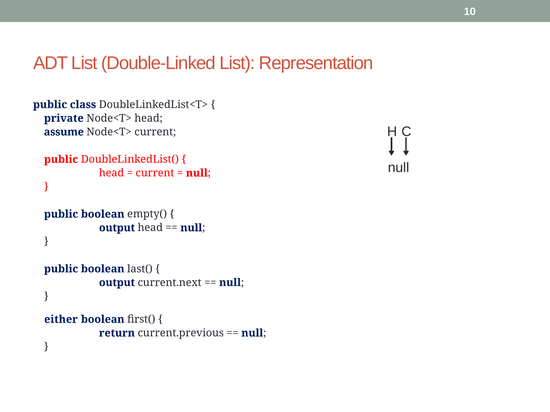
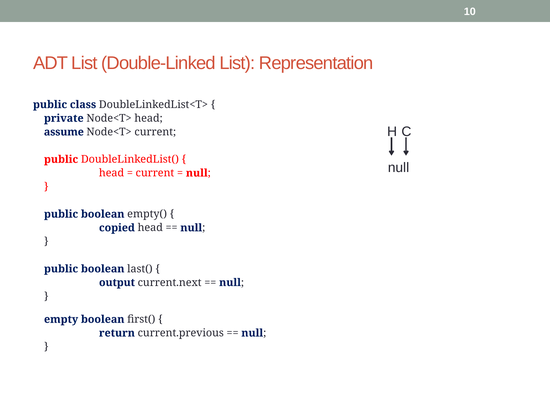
output: output -> copied (117, 228)
either: either -> empty (61, 320)
